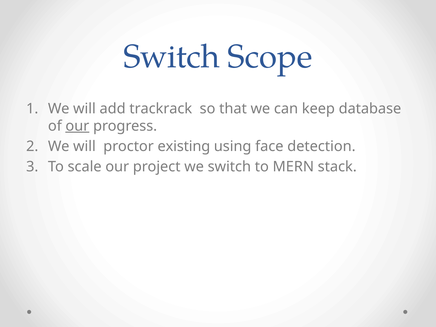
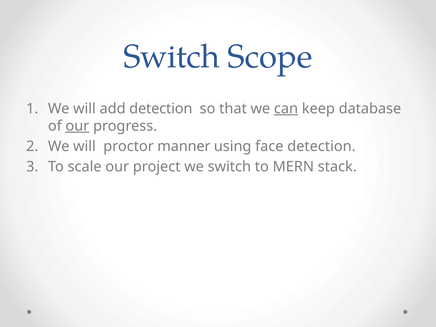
add trackrack: trackrack -> detection (161, 109)
can underline: none -> present (286, 109)
existing: existing -> manner (184, 146)
